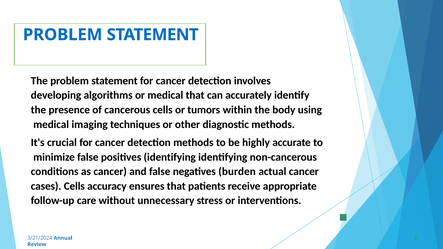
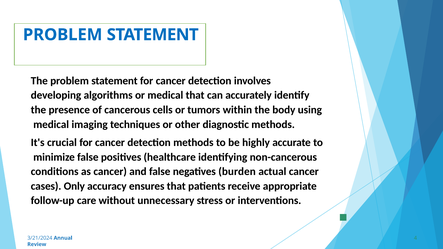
positives identifying: identifying -> healthcare (170, 157)
cases Cells: Cells -> Only (74, 186)
